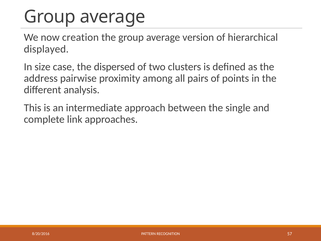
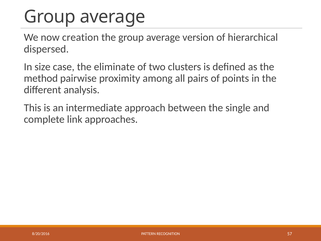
displayed: displayed -> dispersed (46, 49)
dispersed: dispersed -> eliminate (114, 67)
address: address -> method (41, 78)
